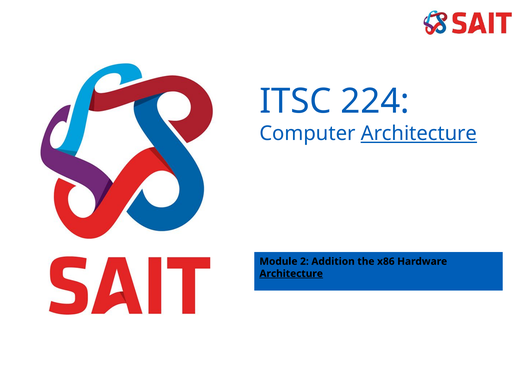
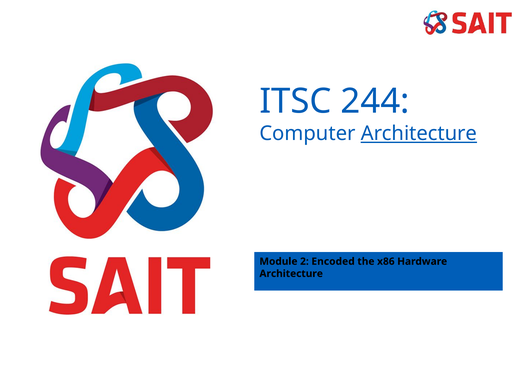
224: 224 -> 244 (375, 101)
Addition: Addition -> Encoded (333, 261)
Architecture underline: present -> none (291, 273)
